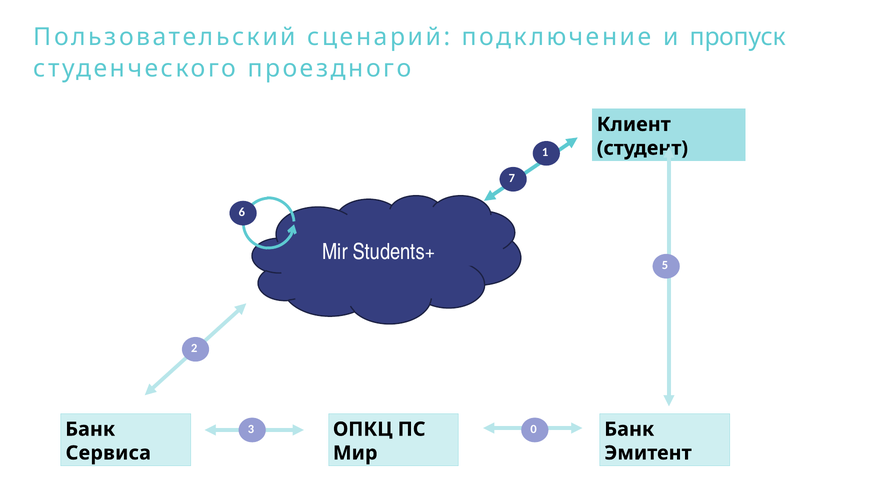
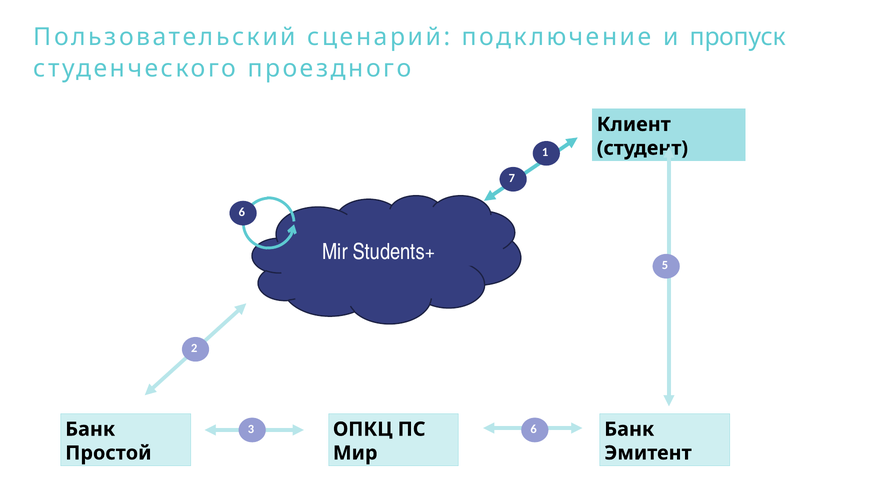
3 0: 0 -> 6 (534, 429)
Сервиса: Сервиса -> Простой (108, 453)
